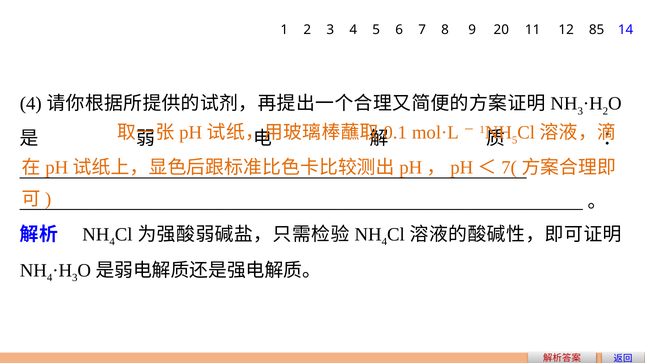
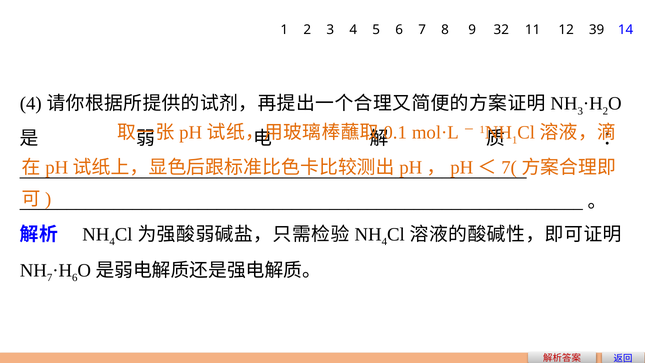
20: 20 -> 32 (501, 30)
85: 85 -> 39 (597, 30)
5: 5 -> 1 (515, 140)
4: 4 -> 7 (50, 278)
3: 3 -> 6 (75, 278)
